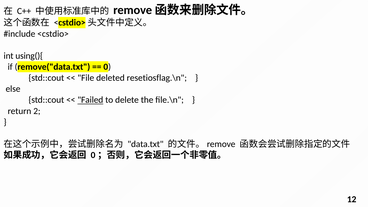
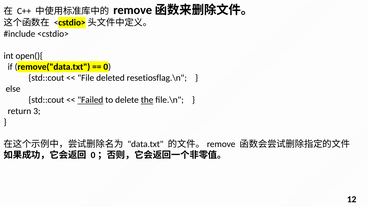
using(){: using(){ -> open(){ (29, 56)
the underline: none -> present (147, 100)
2: 2 -> 3 (37, 111)
